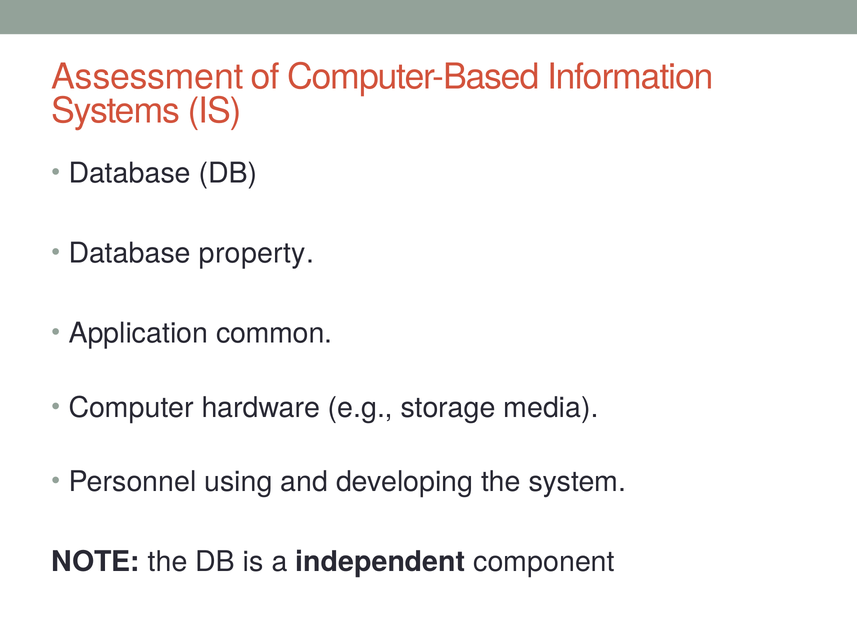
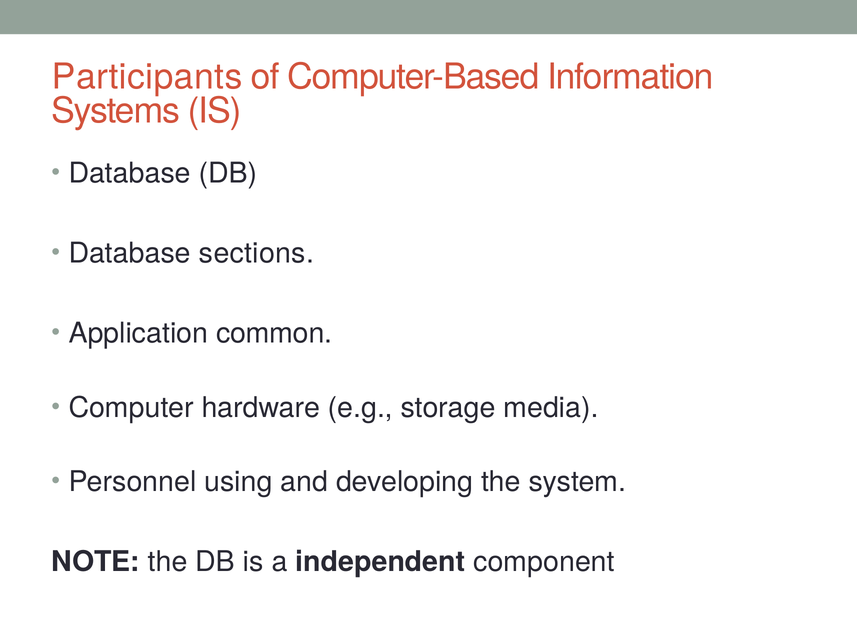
Assessment: Assessment -> Participants (147, 77)
property: property -> sections (256, 253)
